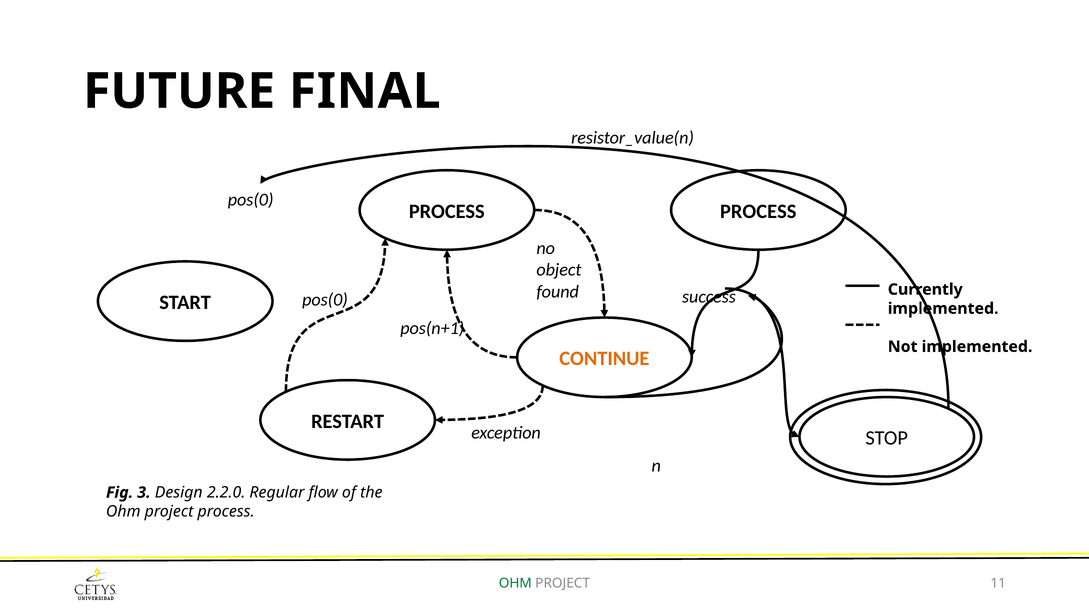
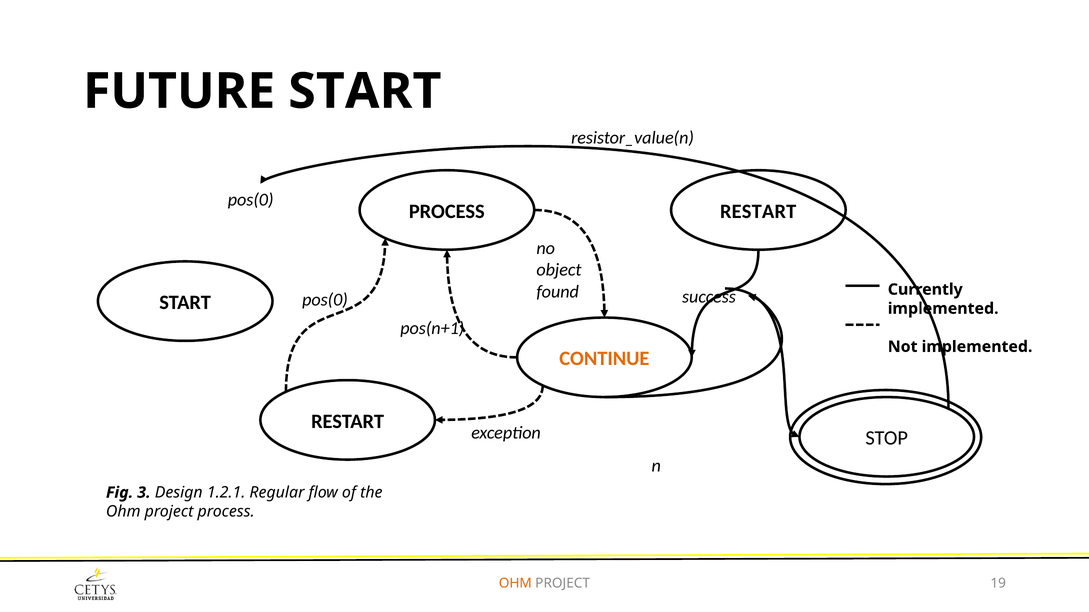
FUTURE FINAL: FINAL -> START (365, 91)
PROCESS: PROCESS -> RESTART (758, 212)
2.2.0: 2.2.0 -> 1.2.1 (226, 493)
OHM colour: green -> orange (515, 584)
11: 11 -> 19 (998, 584)
